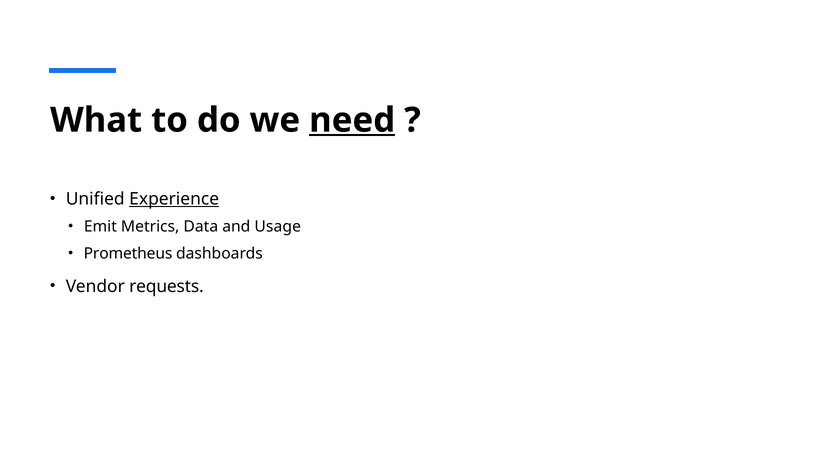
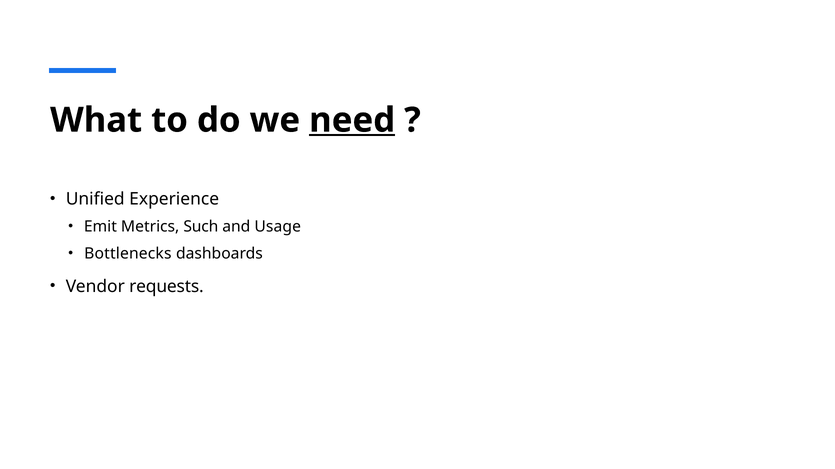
Experience underline: present -> none (174, 199)
Data: Data -> Such (201, 227)
Prometheus: Prometheus -> Bottlenecks (128, 254)
